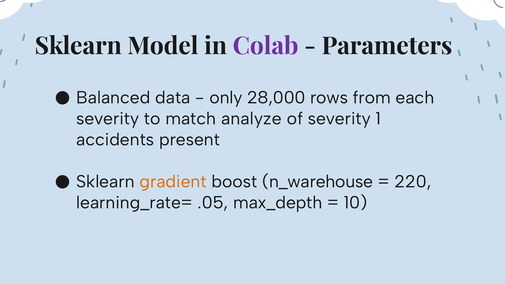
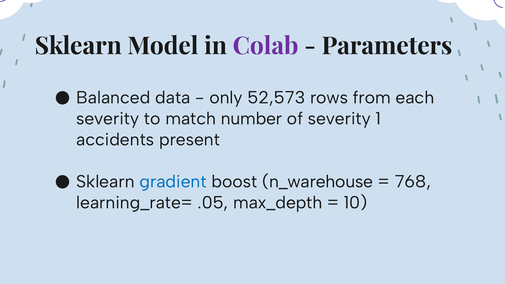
28,000: 28,000 -> 52,573 (276, 98)
analyze: analyze -> number (252, 119)
gradient colour: orange -> blue (173, 182)
220: 220 -> 768 (413, 182)
